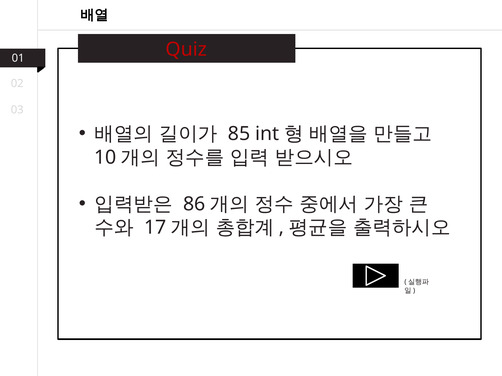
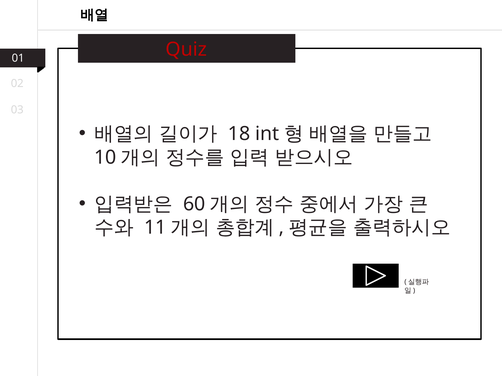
85: 85 -> 18 (239, 134)
86: 86 -> 60 (194, 204)
17: 17 -> 11 (155, 228)
